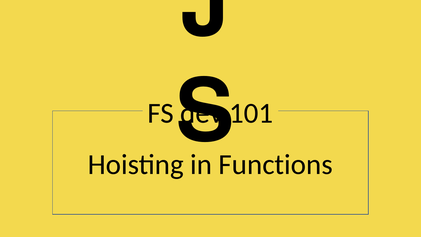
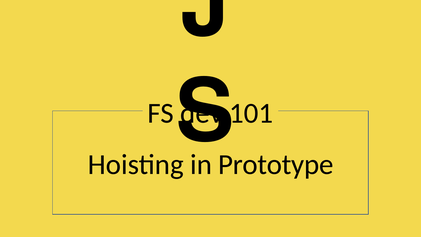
Functions: Functions -> Prototype (276, 164)
